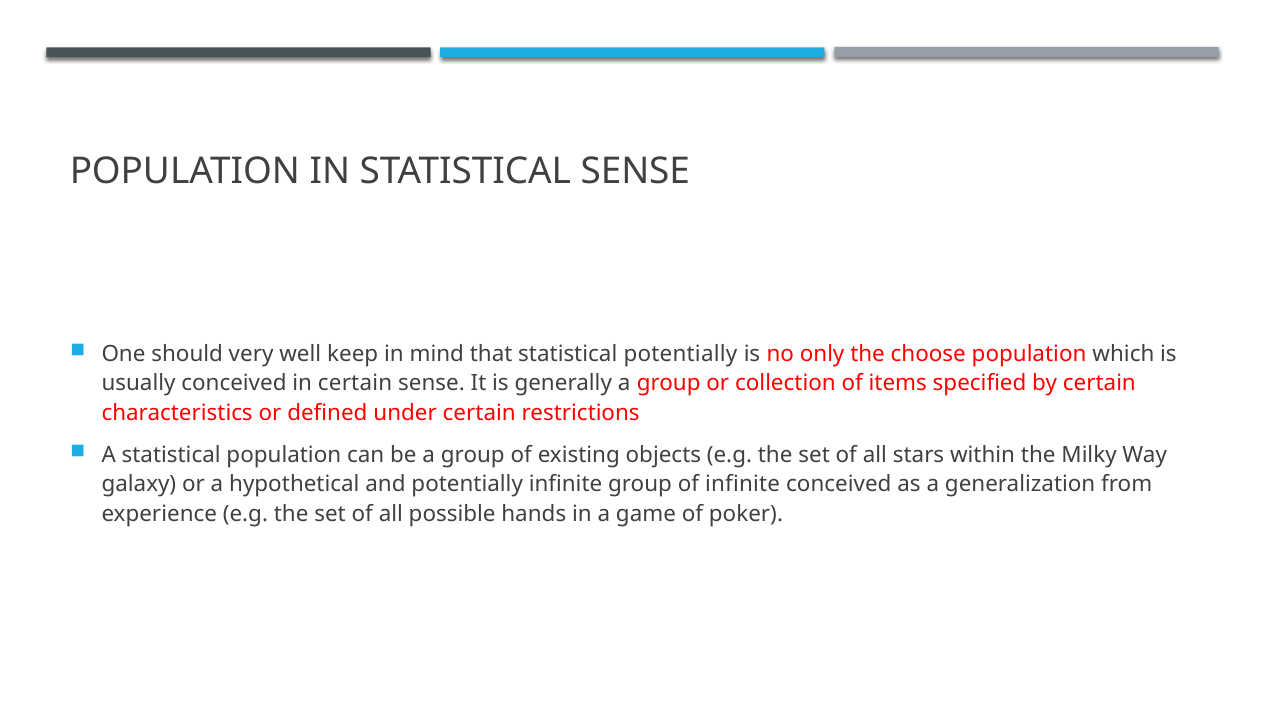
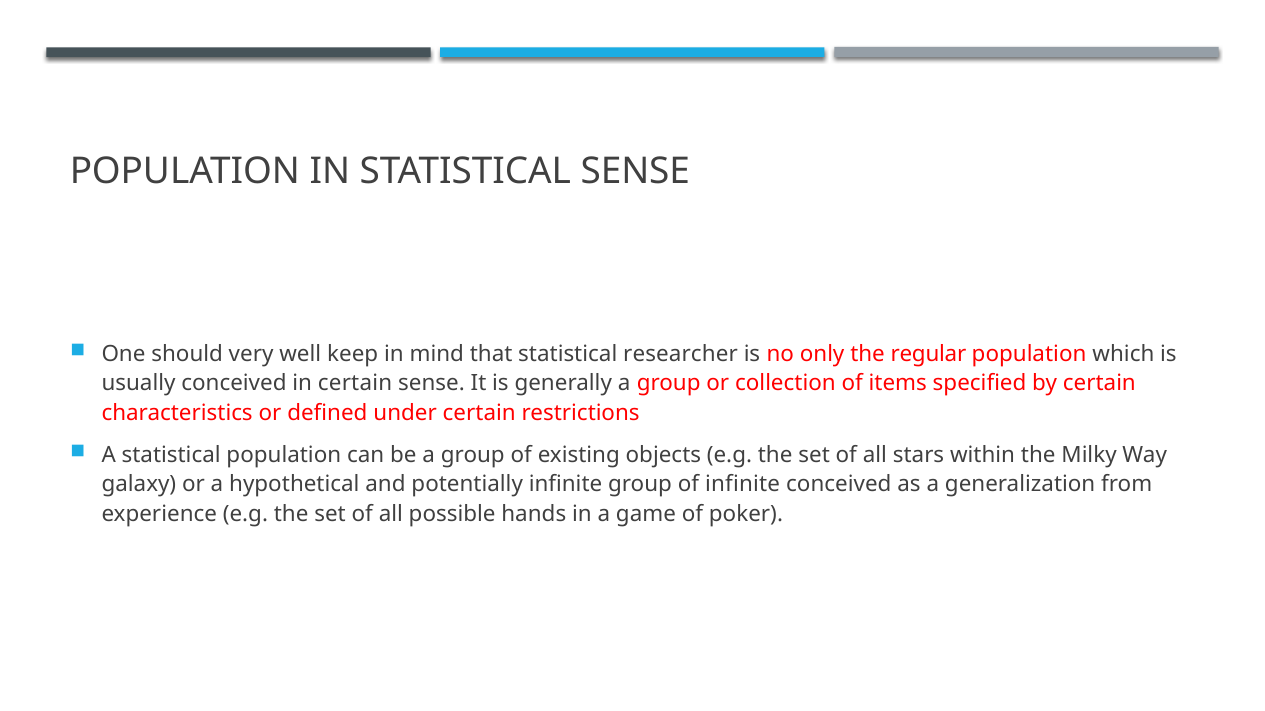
statistical potentially: potentially -> researcher (681, 354)
choose: choose -> regular (928, 354)
